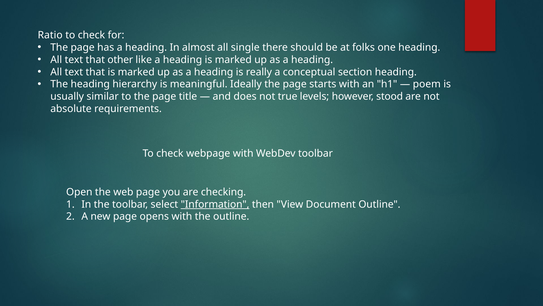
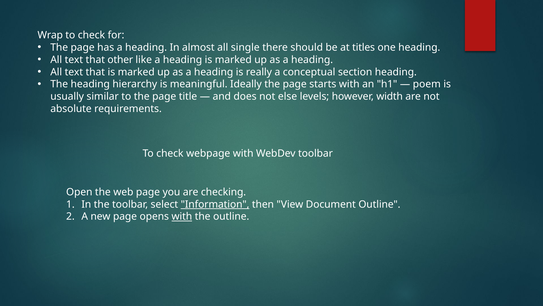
Ratio: Ratio -> Wrap (50, 35)
folks: folks -> titles (364, 47)
true: true -> else (288, 96)
stood: stood -> width (390, 96)
with underline: none -> present (182, 216)
